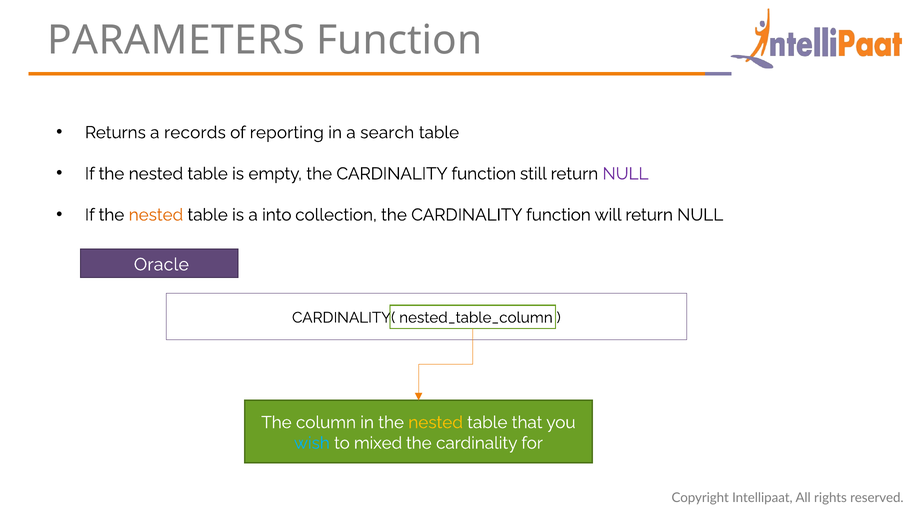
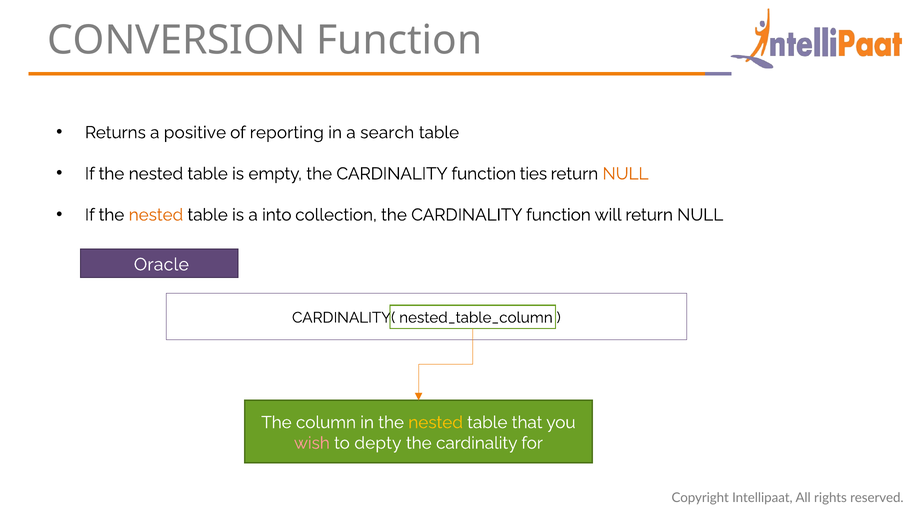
PARAMETERS: PARAMETERS -> CONVERSION (177, 41)
records: records -> positive (195, 133)
still: still -> ties (533, 174)
NULL colour: purple -> orange (626, 174)
wish colour: light blue -> pink (312, 443)
mixed: mixed -> depty (378, 443)
